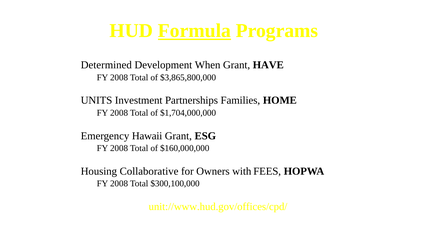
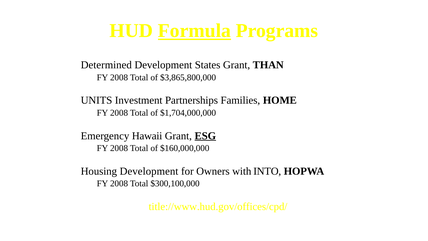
When: When -> States (208, 65)
HAVE: HAVE -> THAN (268, 65)
ESG underline: none -> present (205, 136)
Housing Collaborative: Collaborative -> Development (149, 171)
FEES: FEES -> INTO (267, 171)
unit://www.hud.gov/offices/cpd/: unit://www.hud.gov/offices/cpd/ -> title://www.hud.gov/offices/cpd/ (218, 206)
